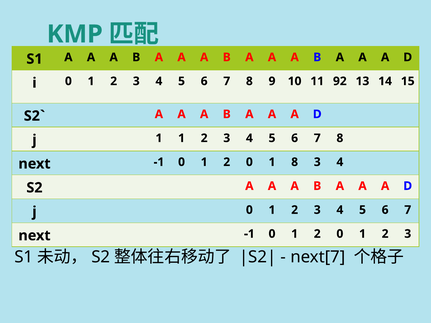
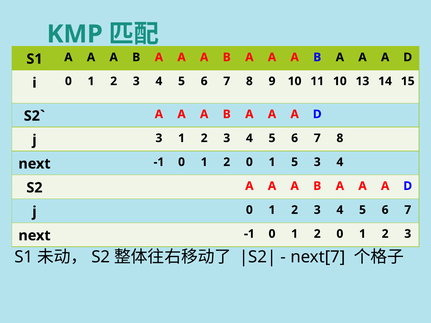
11 92: 92 -> 10 (340, 81)
j 1: 1 -> 3 (159, 138)
1 8: 8 -> 5 (295, 162)
